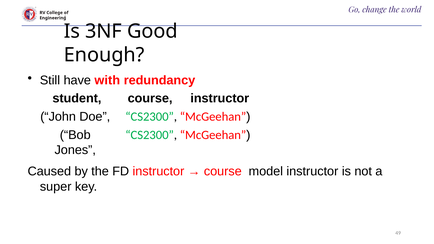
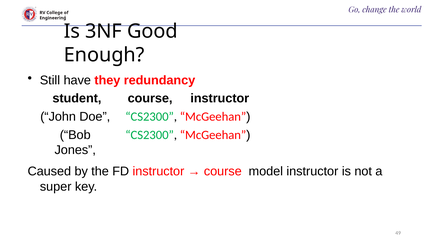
with: with -> they (107, 80)
